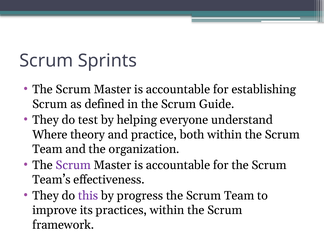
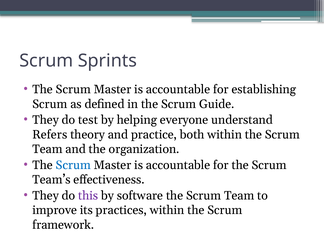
Where: Where -> Refers (50, 135)
Scrum colour: purple -> blue (73, 165)
progress: progress -> software (140, 196)
